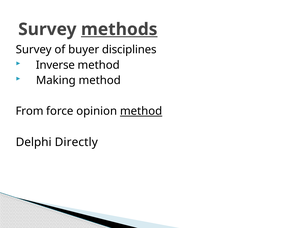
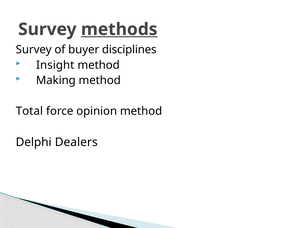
Inverse: Inverse -> Insight (55, 65)
From: From -> Total (29, 111)
method underline: present -> none (141, 111)
Directly: Directly -> Dealers (76, 142)
